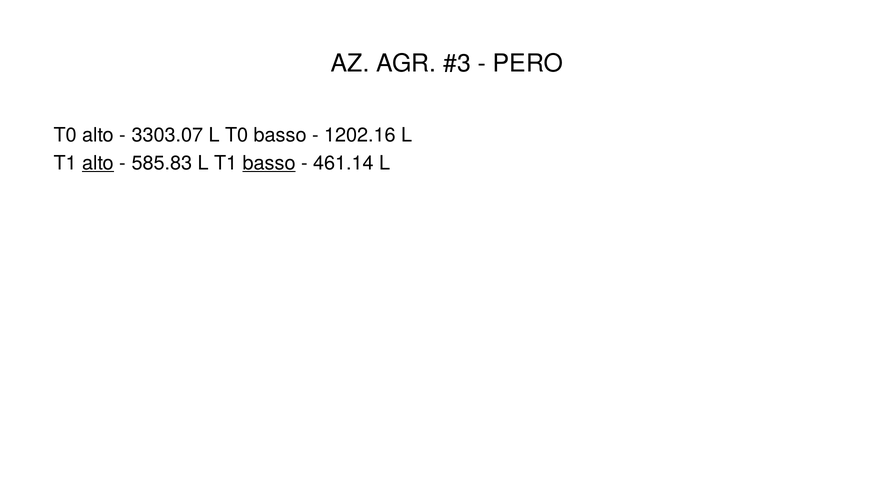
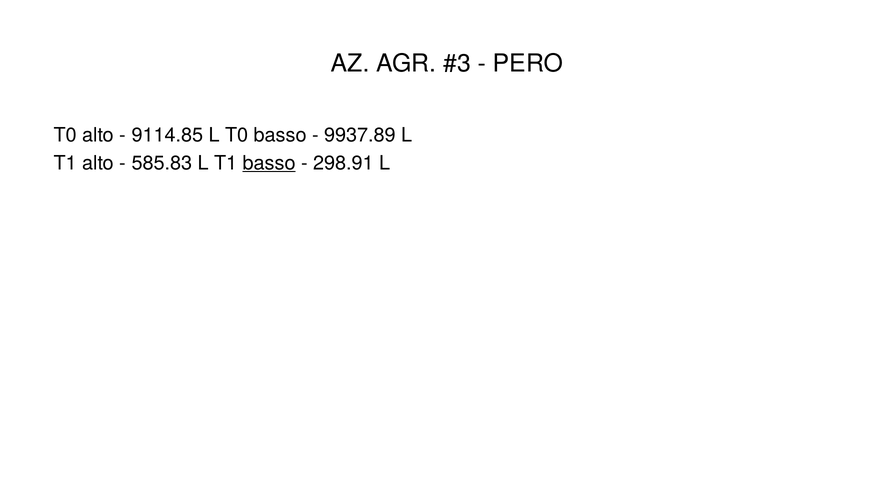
3303.07: 3303.07 -> 9114.85 (167, 135)
1202.16: 1202.16 -> 9937.89 (360, 135)
alto underline: present -> none (98, 163)
461.14: 461.14 -> 298.91 (343, 163)
